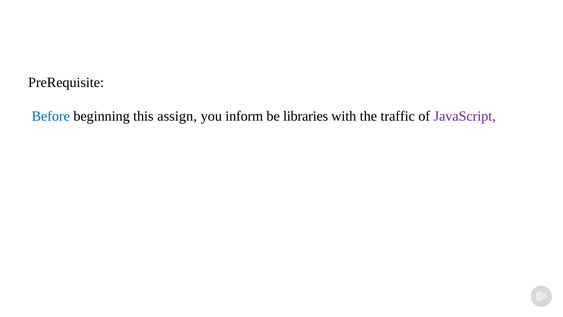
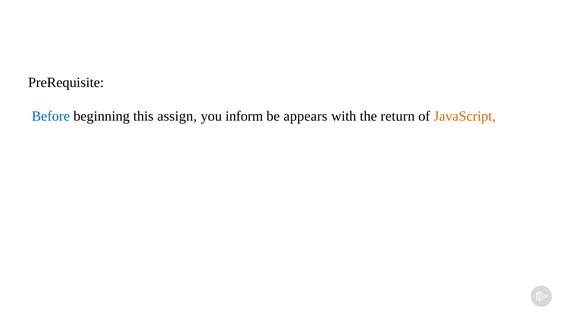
libraries: libraries -> appears (305, 116)
traffic: traffic -> return (398, 116)
JavaScript colour: purple -> orange (465, 116)
